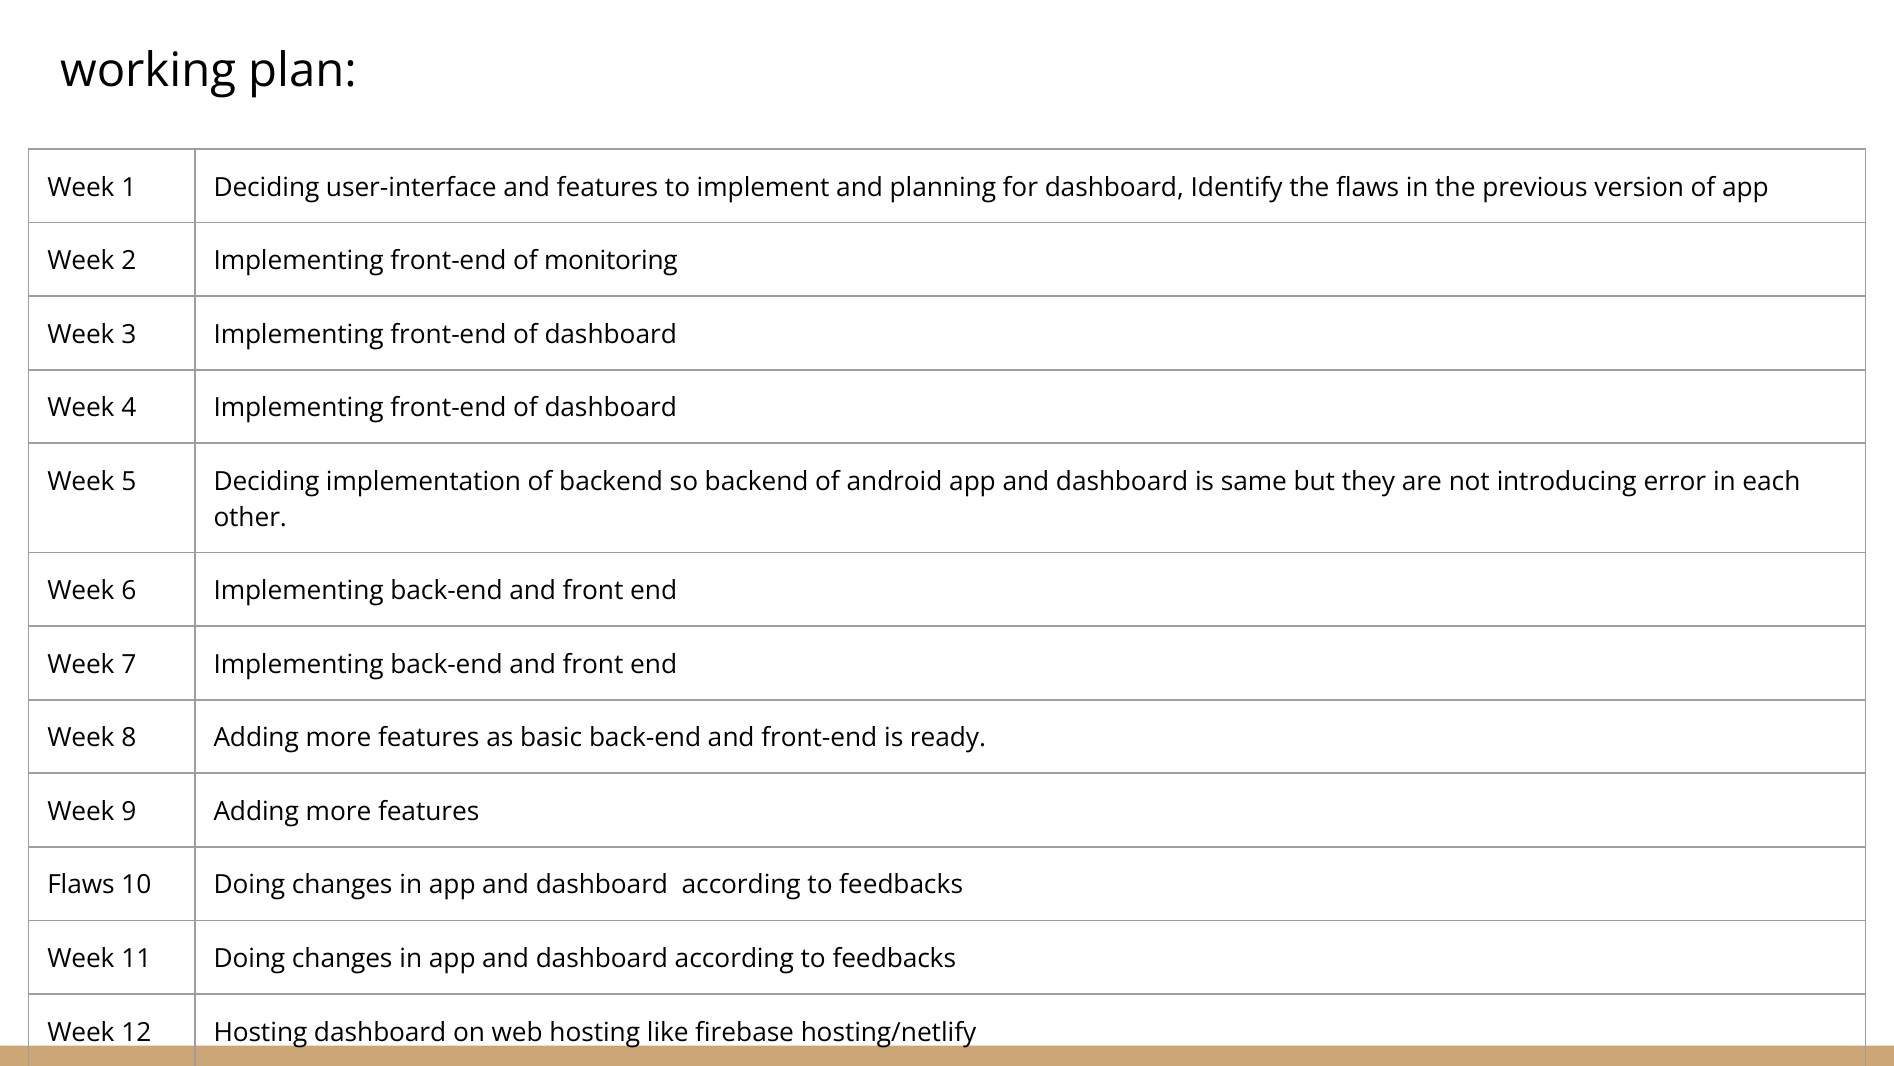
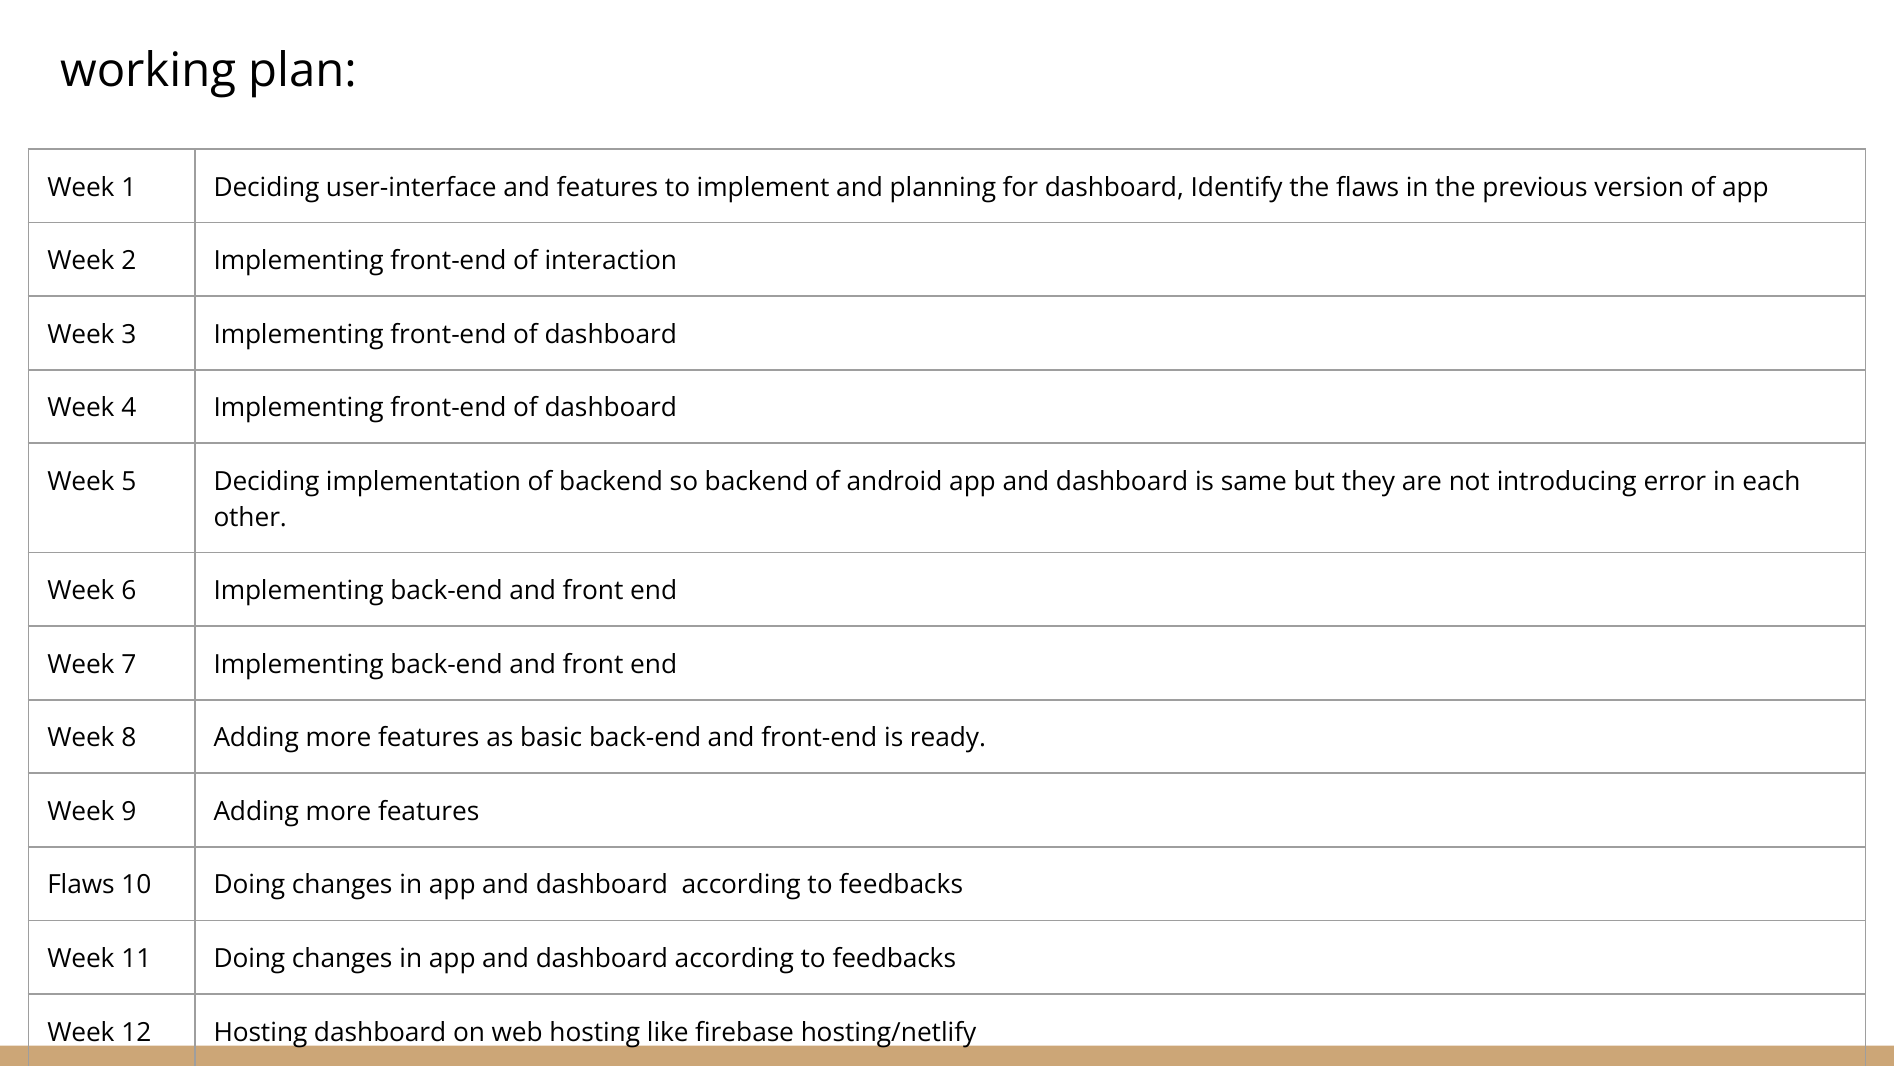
monitoring: monitoring -> interaction (611, 261)
